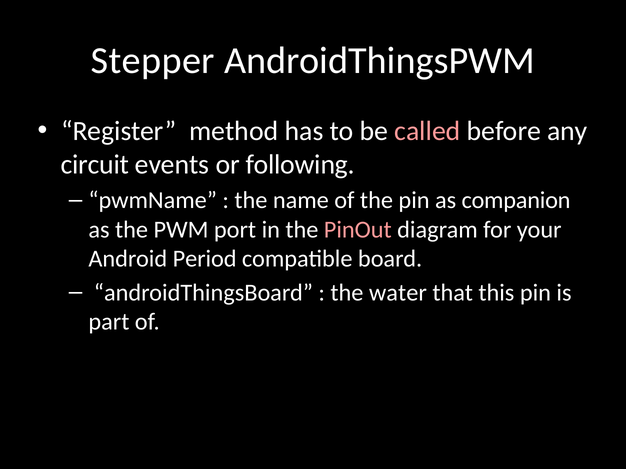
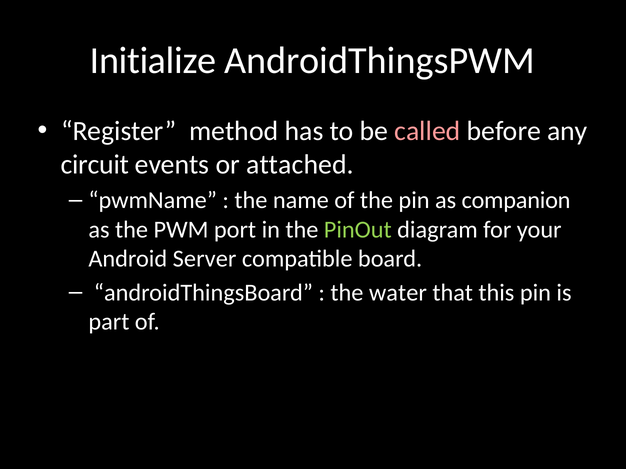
Stepper: Stepper -> Initialize (153, 61)
following: following -> attached (300, 165)
PinOut colour: pink -> light green (358, 230)
Period: Period -> Server (205, 259)
